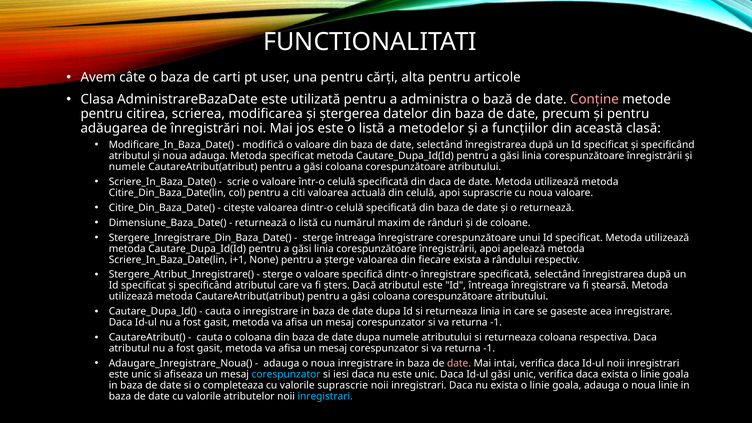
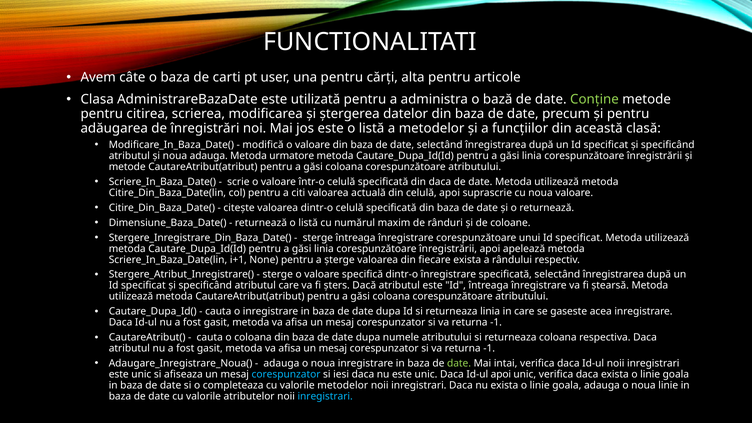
Conține colour: pink -> light green (594, 99)
Metoda specificat: specificat -> urmatore (292, 156)
numele: numele -> metode (127, 167)
date colour: pink -> light green (459, 363)
Id-ul găsi: găsi -> apoi (501, 374)
valorile suprascrie: suprascrie -> metodelor (343, 385)
